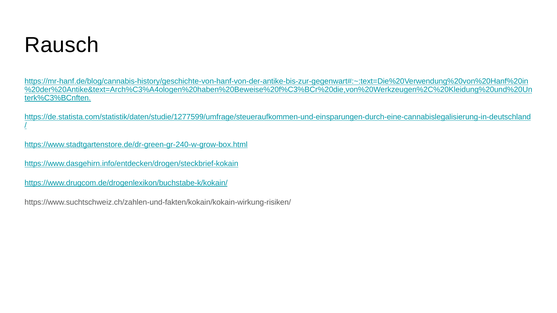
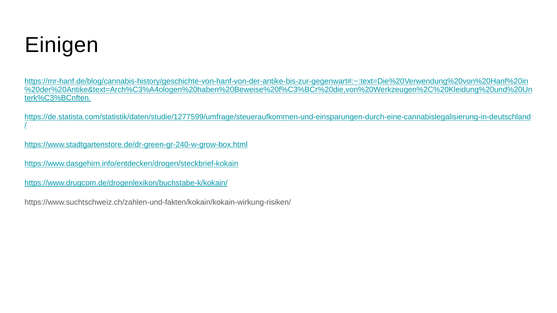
Rausch: Rausch -> Einigen (62, 45)
